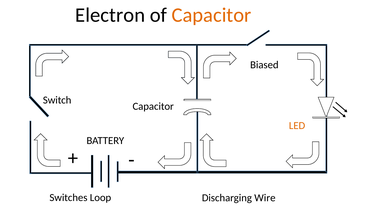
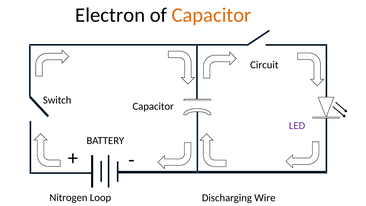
Biased: Biased -> Circuit (264, 65)
LED colour: orange -> purple (297, 125)
Switches: Switches -> Nitrogen (68, 197)
